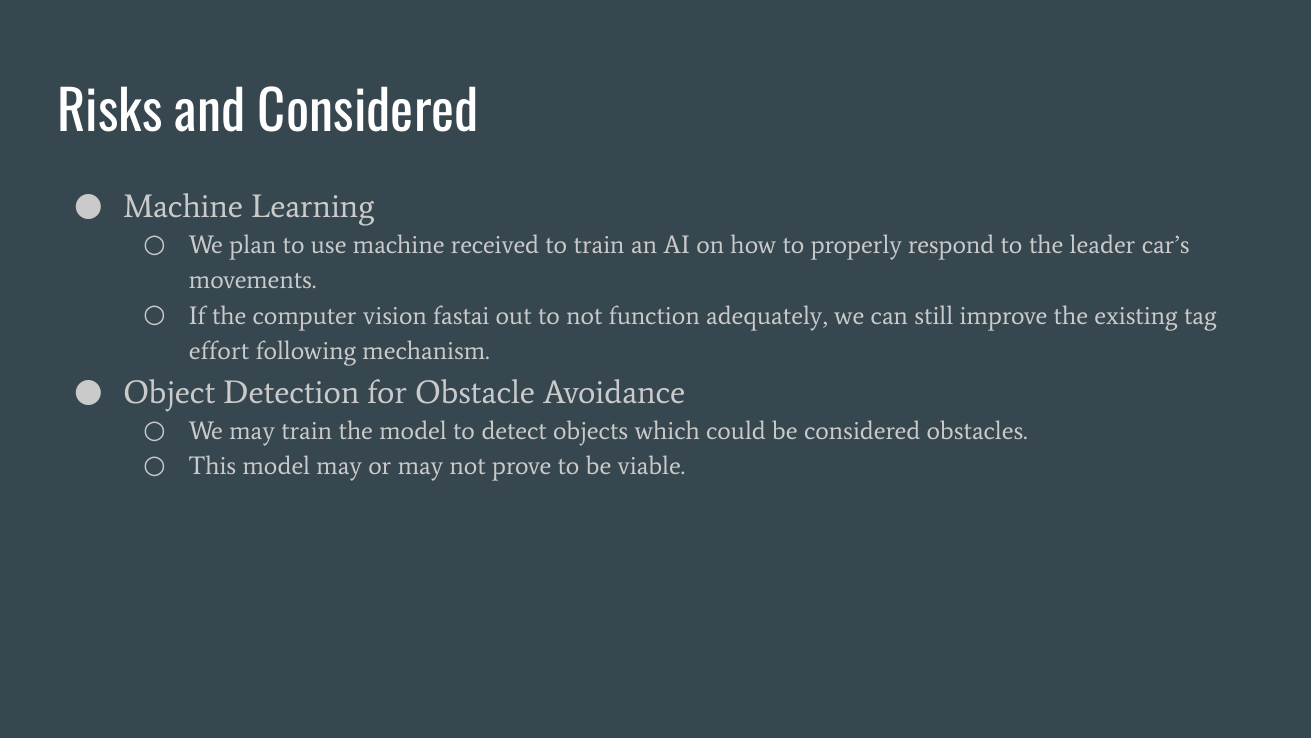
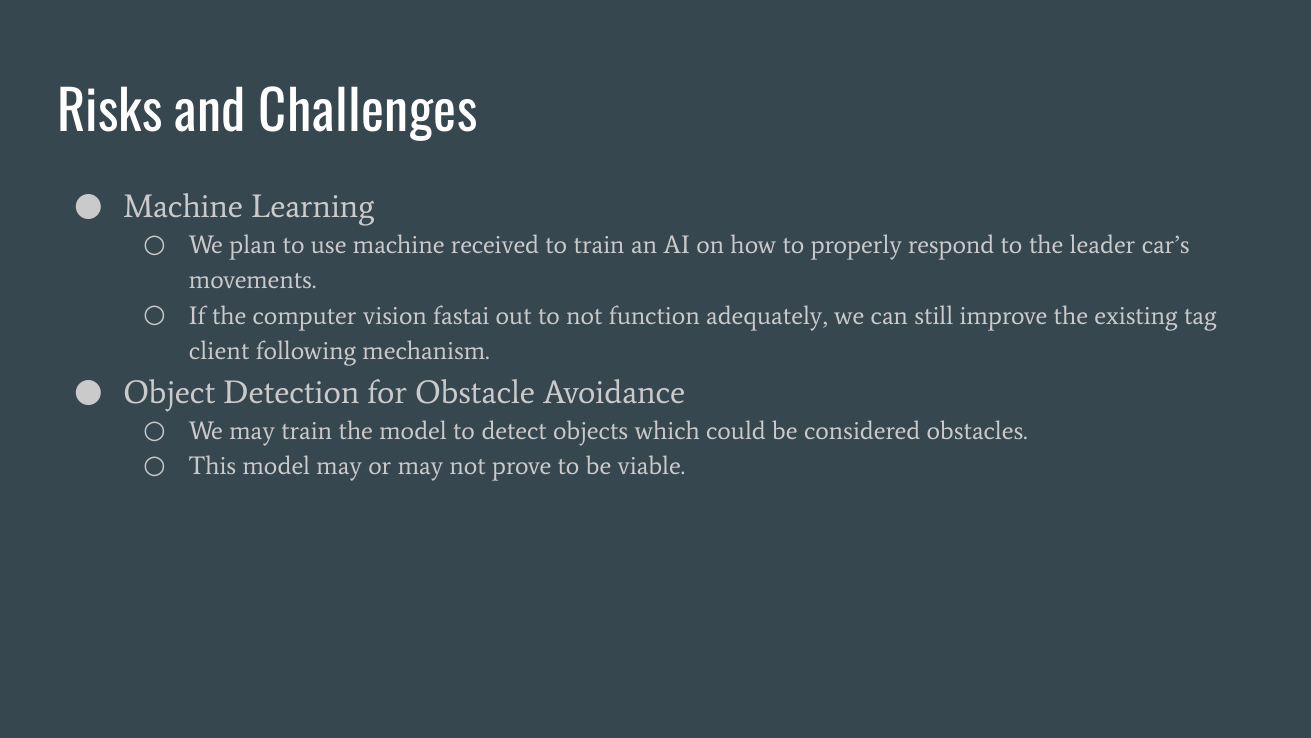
and Considered: Considered -> Challenges (368, 113)
effort: effort -> client (219, 351)
